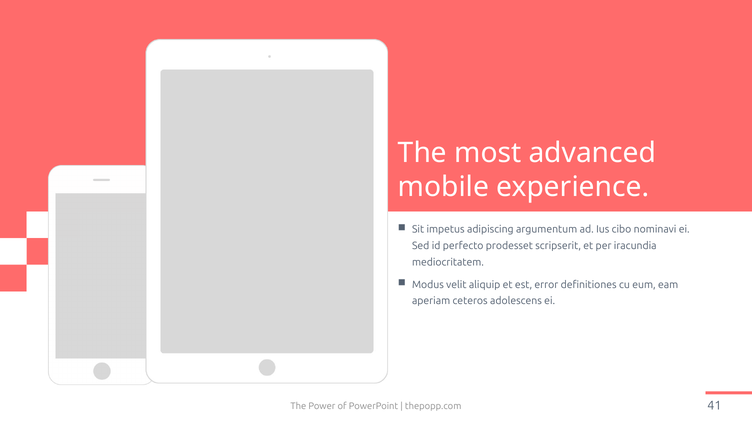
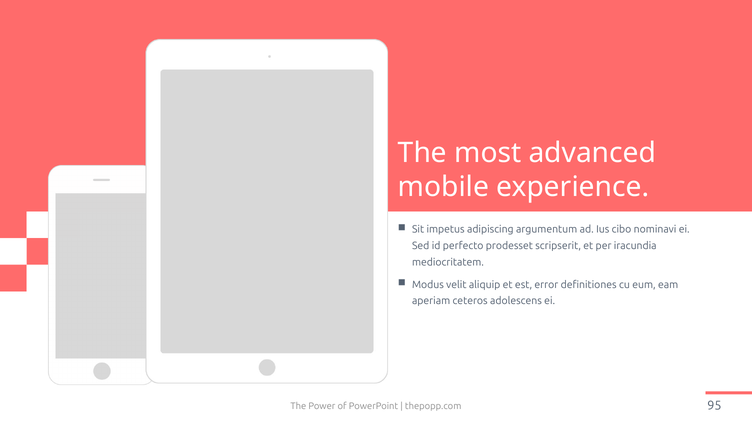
41: 41 -> 95 (714, 406)
